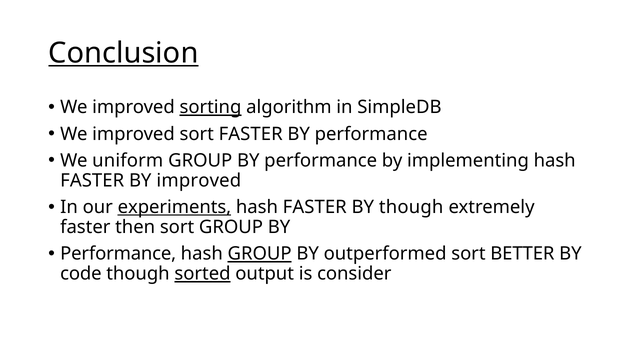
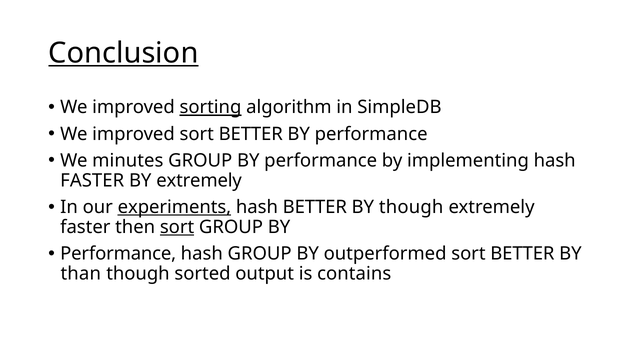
improved sort FASTER: FASTER -> BETTER (251, 134)
uniform: uniform -> minutes (128, 160)
BY improved: improved -> extremely (199, 180)
FASTER: FASTER -> BETTER (315, 207)
sort underline: none -> present (177, 227)
GROUP underline: present -> none (260, 253)
code: code -> than (81, 273)
sorted underline: present -> none (203, 273)
consider: consider -> contains (354, 273)
